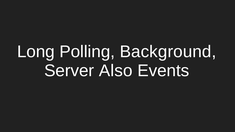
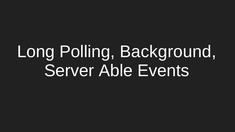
Also: Also -> Able (116, 71)
